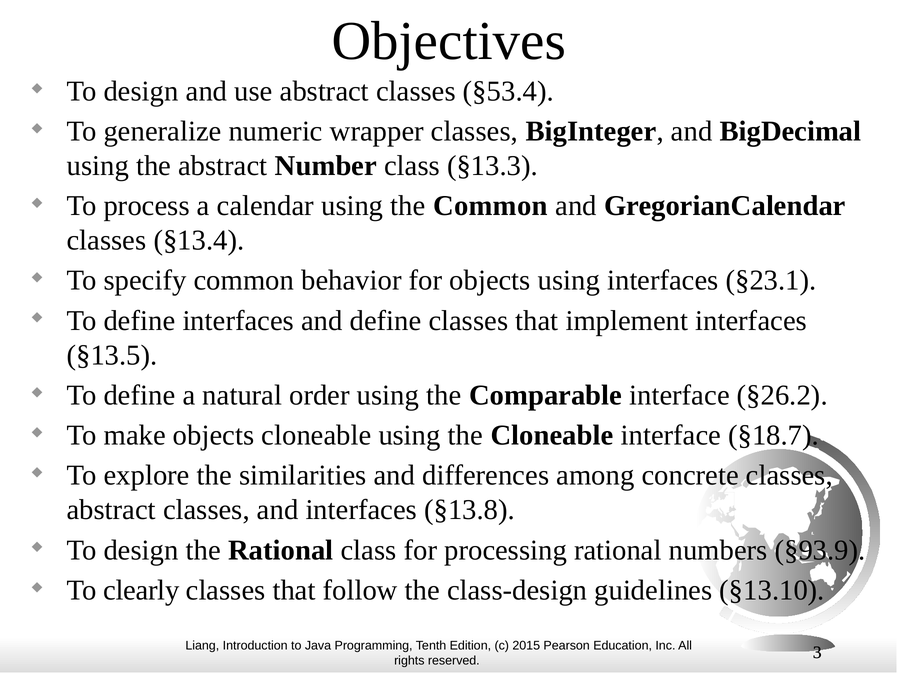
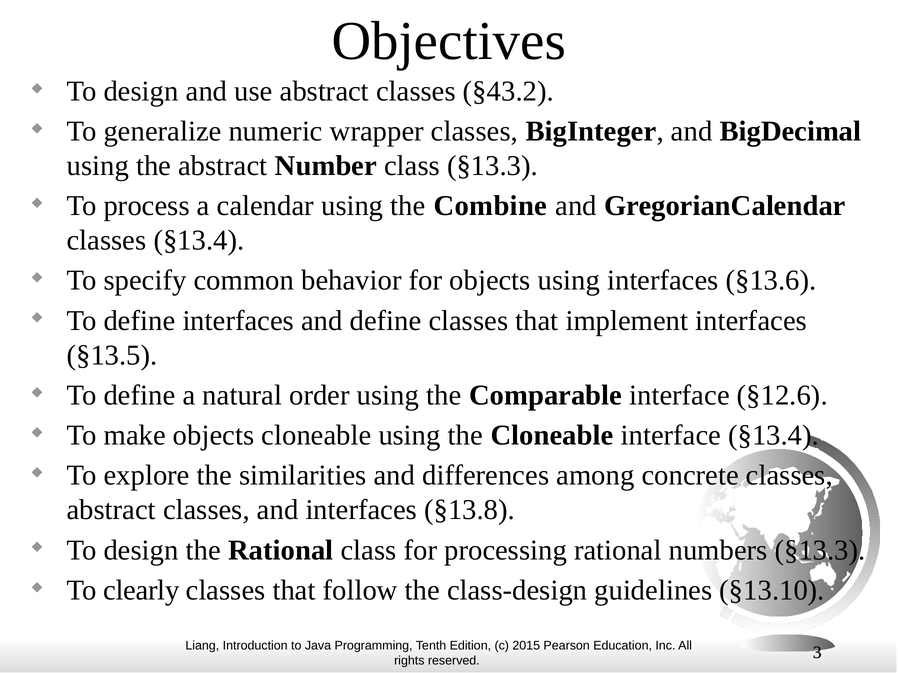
§53.4: §53.4 -> §43.2 (508, 91)
the Common: Common -> Combine (490, 206)
§23.1: §23.1 -> §13.6 (771, 280)
§26.2: §26.2 -> §12.6 (782, 395)
interface §18.7: §18.7 -> §13.4 (774, 435)
numbers §93.9: §93.9 -> §13.3 (820, 550)
